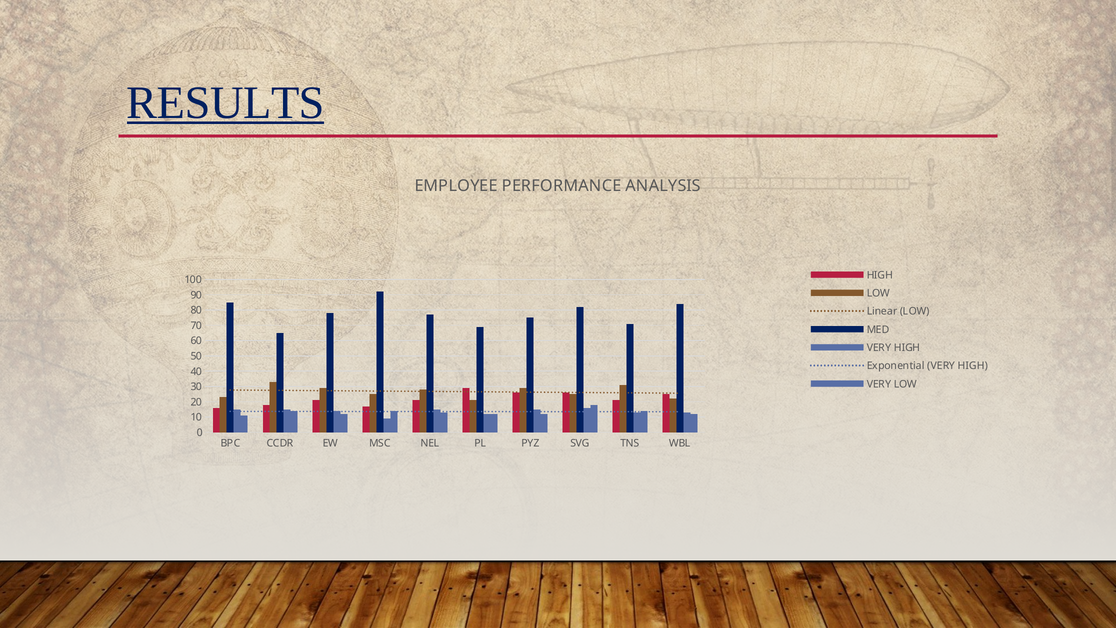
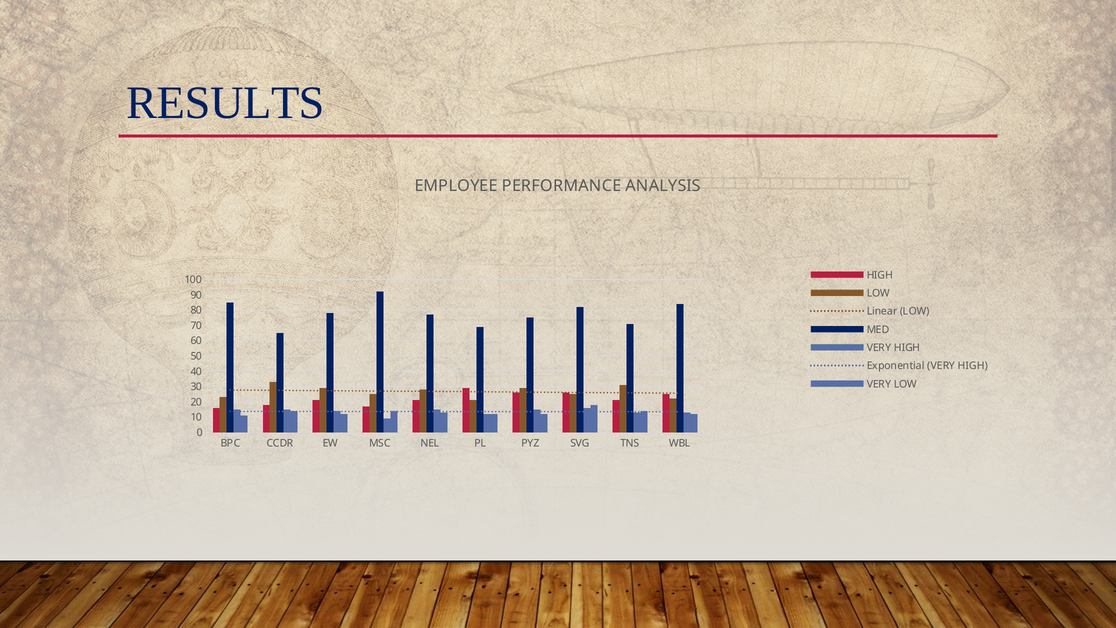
RESULTS underline: present -> none (226, 103)
